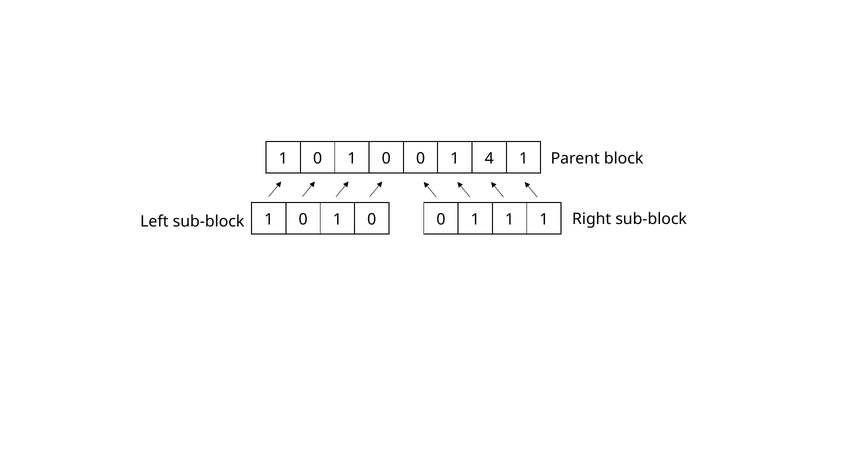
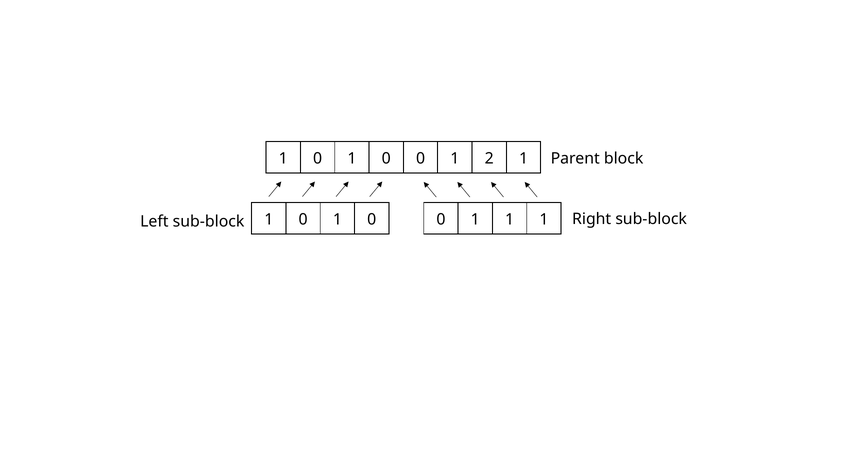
4: 4 -> 2 (489, 158)
